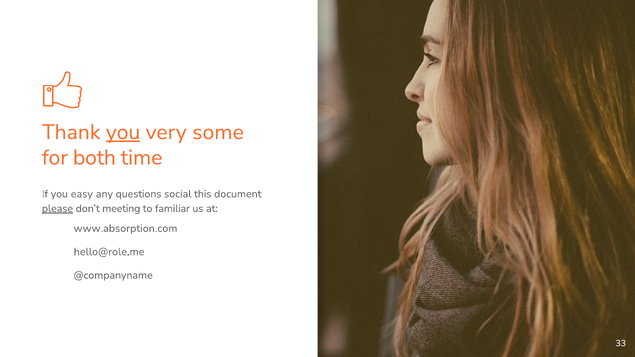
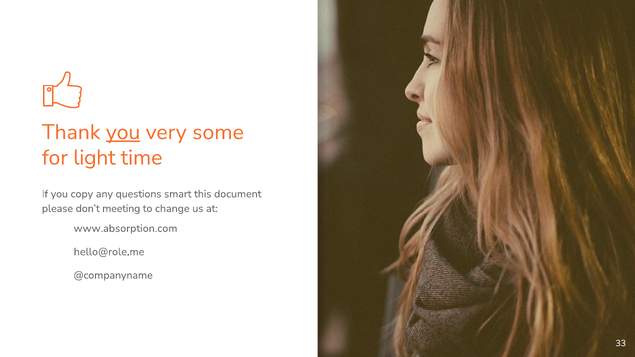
both: both -> light (94, 158)
easy: easy -> copy (82, 194)
social: social -> smart (178, 194)
please underline: present -> none (57, 209)
familiar: familiar -> change (172, 209)
